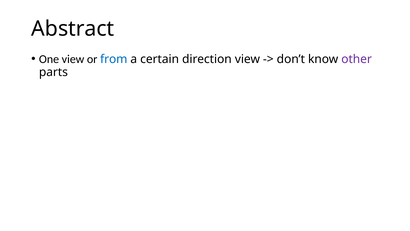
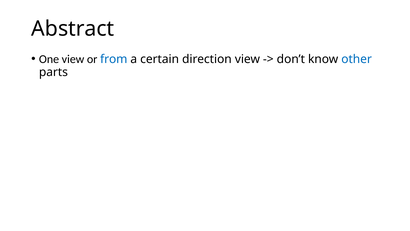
other colour: purple -> blue (357, 59)
